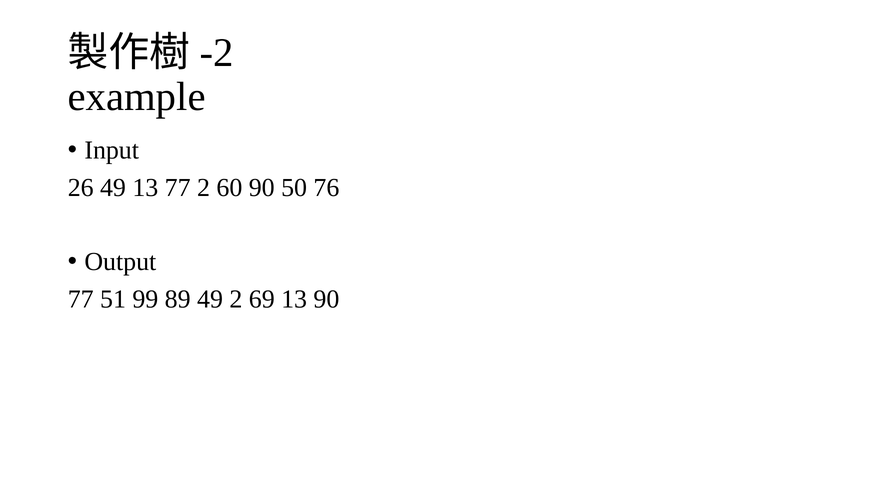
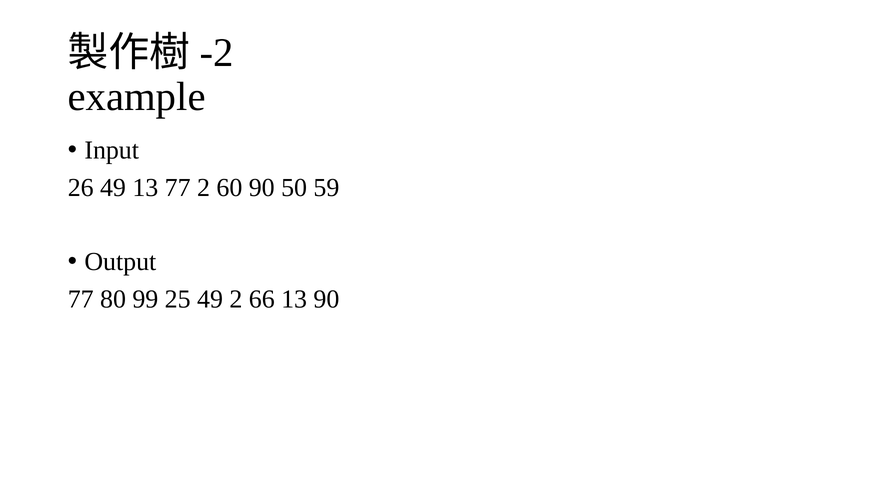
76: 76 -> 59 (326, 187)
51: 51 -> 80 (113, 299)
89: 89 -> 25 (178, 299)
69: 69 -> 66 (262, 299)
